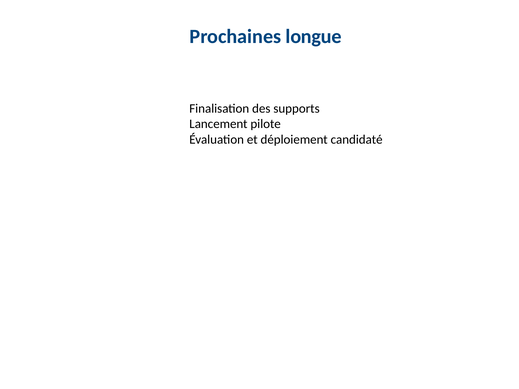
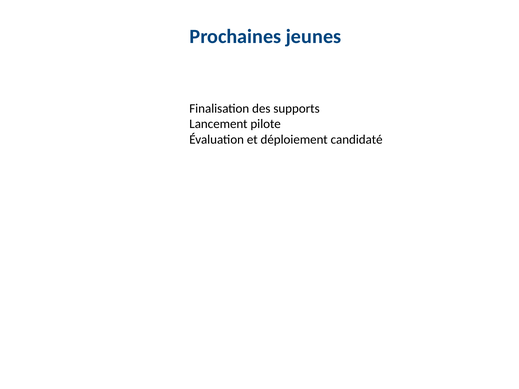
longue: longue -> jeunes (314, 36)
